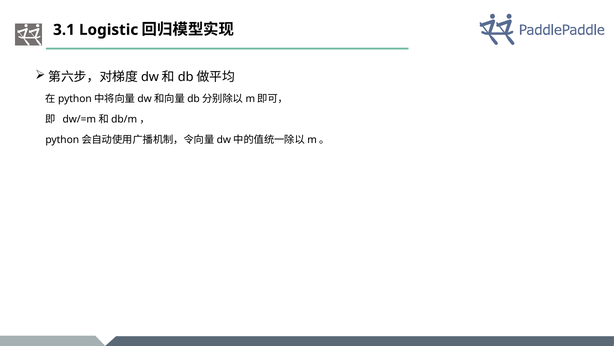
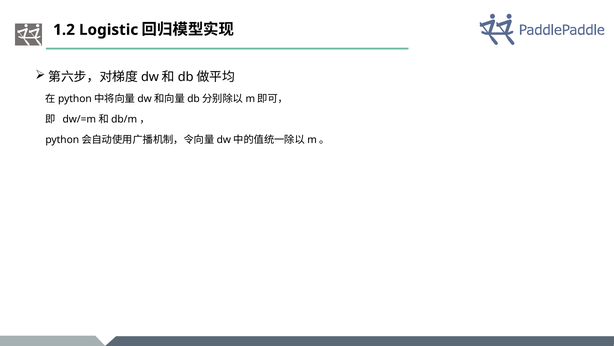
3.1: 3.1 -> 1.2 (64, 30)
